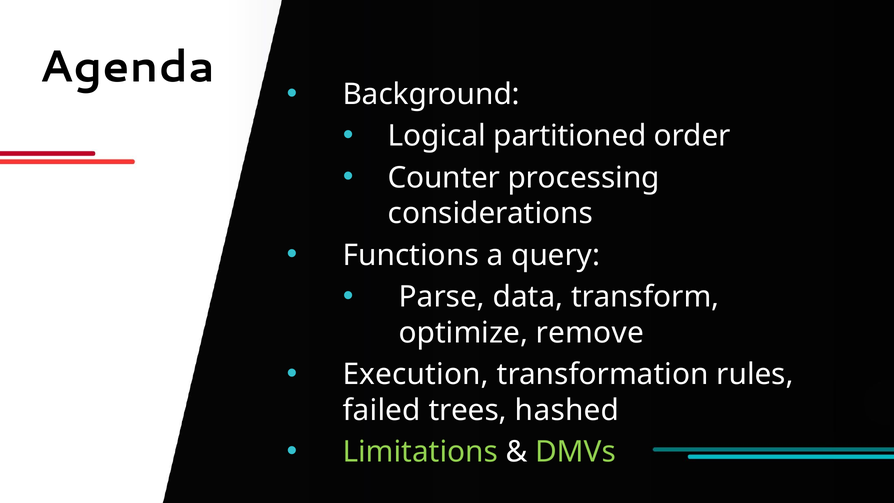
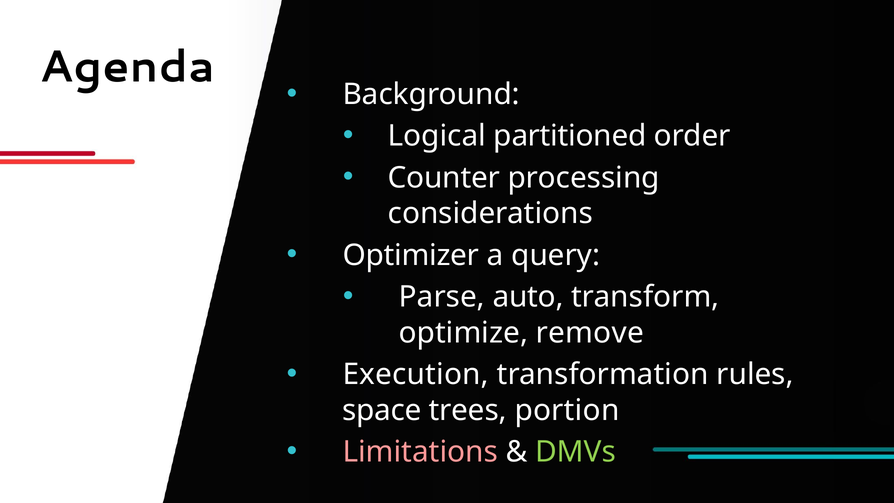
Functions: Functions -> Optimizer (411, 255)
data: data -> auto (528, 297)
failed: failed -> space (382, 410)
hashed: hashed -> portion (567, 410)
Limitations colour: light green -> pink (420, 452)
